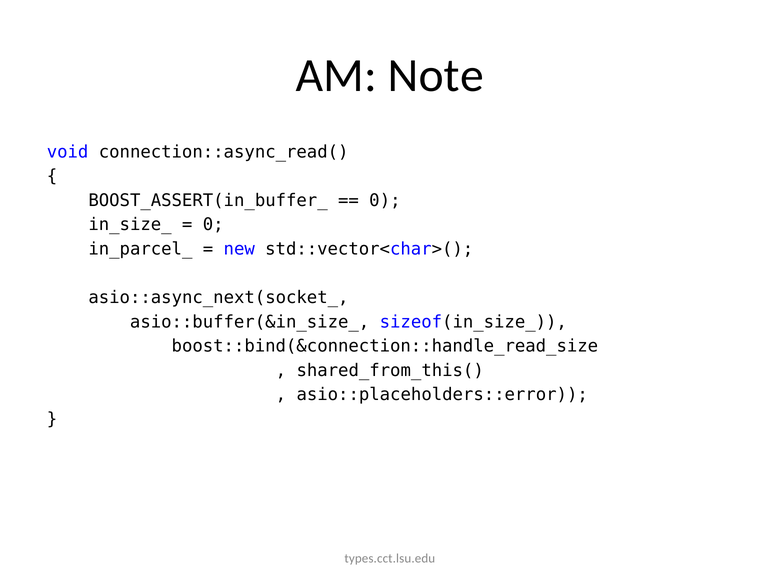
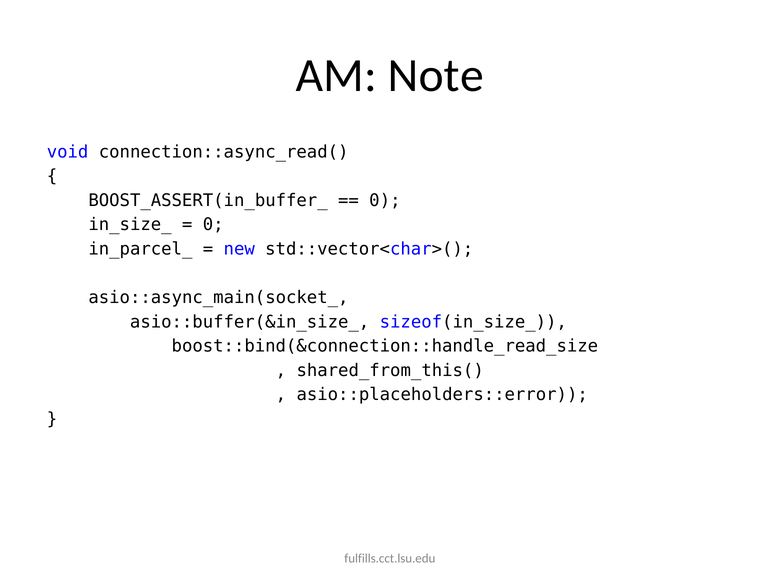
asio::async_next(socket_: asio::async_next(socket_ -> asio::async_main(socket_ (218, 298)
types.cct.lsu.edu: types.cct.lsu.edu -> fulfills.cct.lsu.edu (390, 559)
